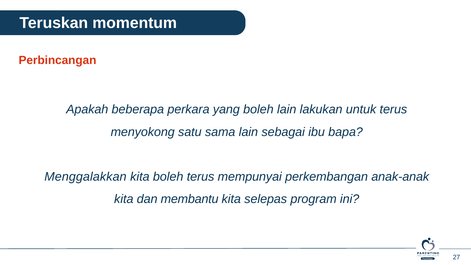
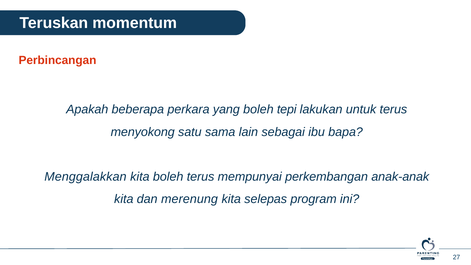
boleh lain: lain -> tepi (287, 110)
membantu: membantu -> merenung (189, 199)
